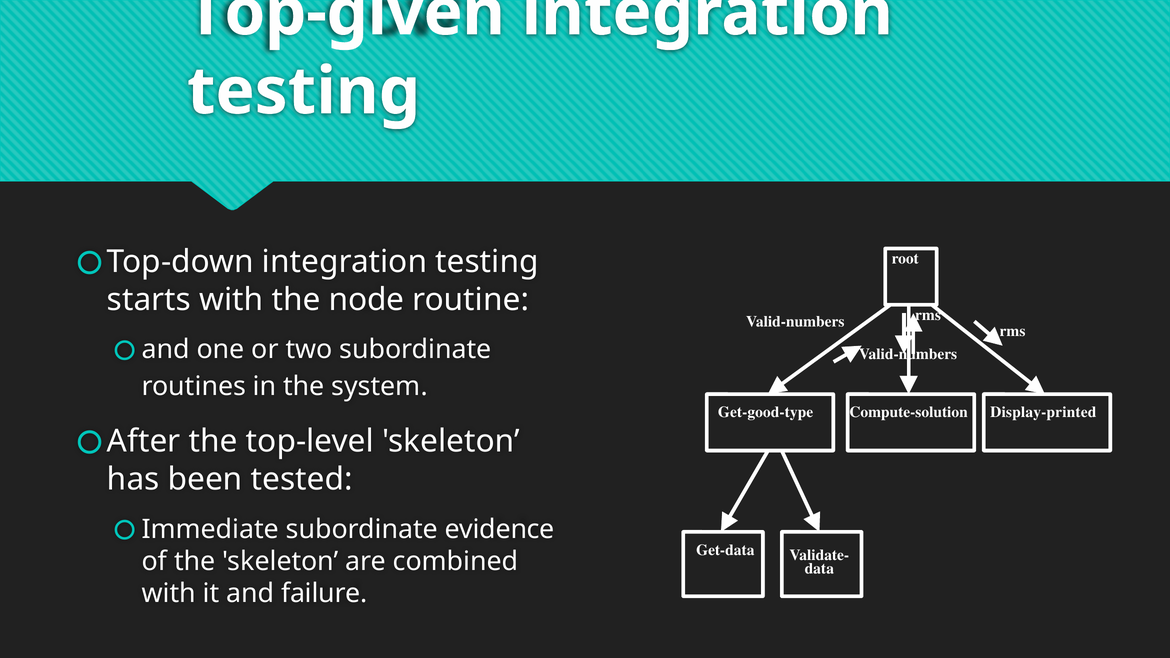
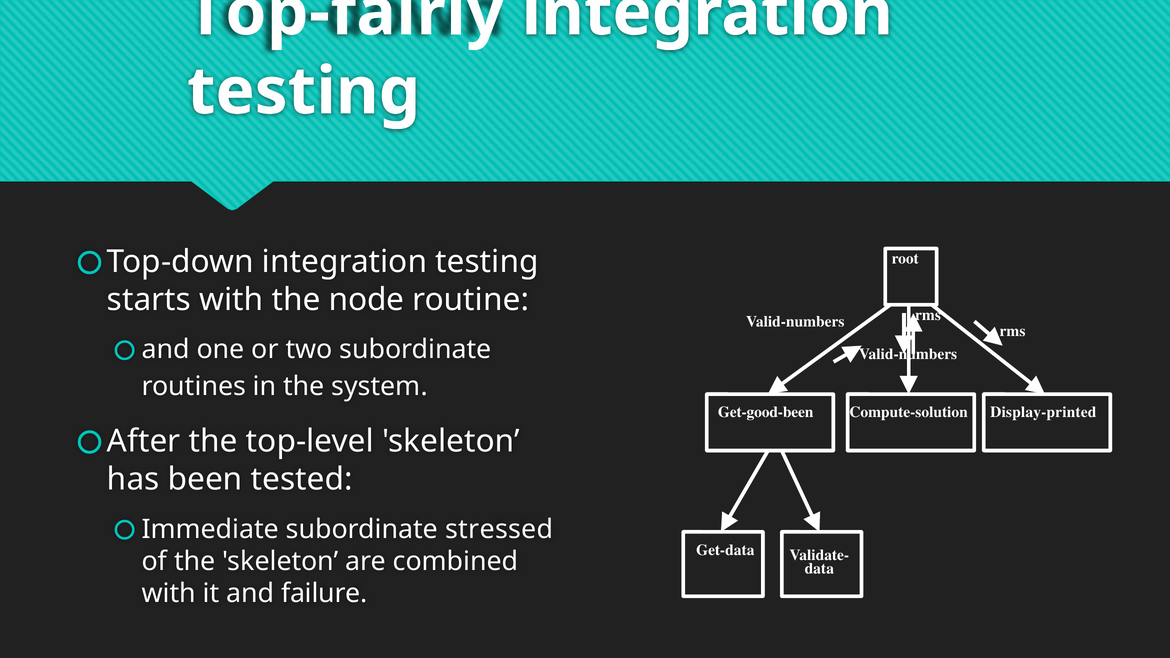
Top-given: Top-given -> Top-fairly (345, 13)
Get-good-type: Get-good-type -> Get-good-been (766, 412)
evidence: evidence -> stressed (499, 529)
